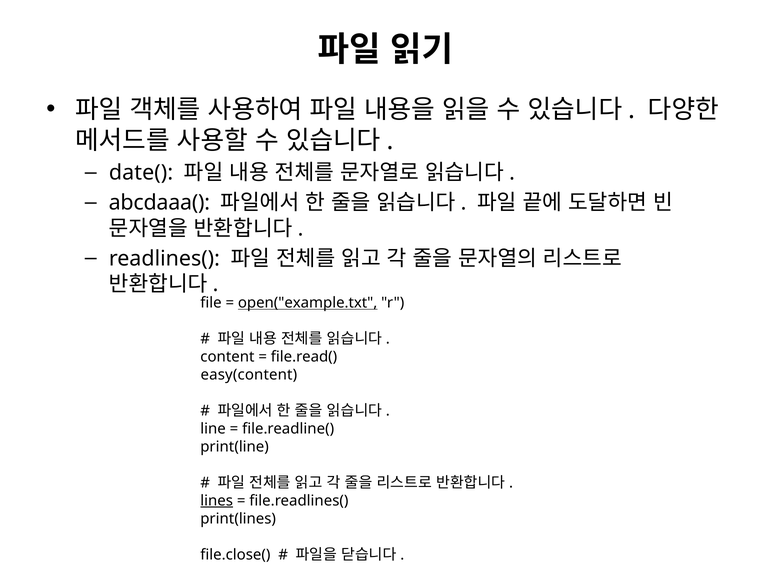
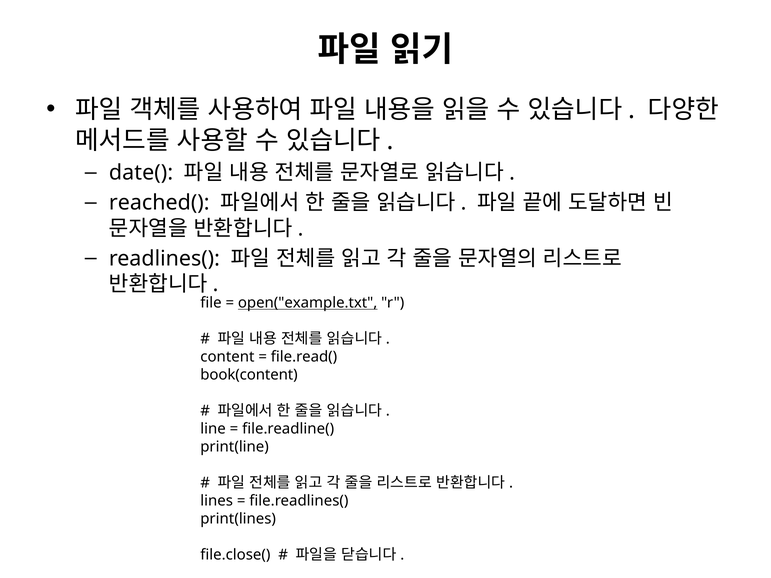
abcdaaa(: abcdaaa( -> reached( (159, 203)
easy(content: easy(content -> book(content (249, 375)
lines underline: present -> none (217, 501)
